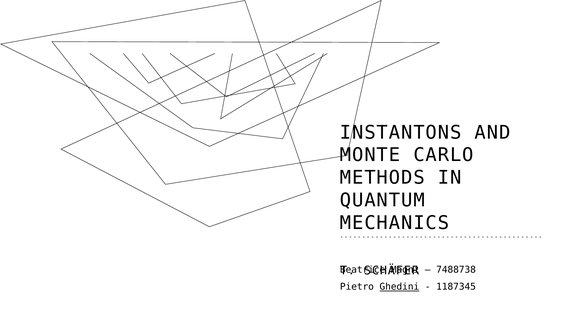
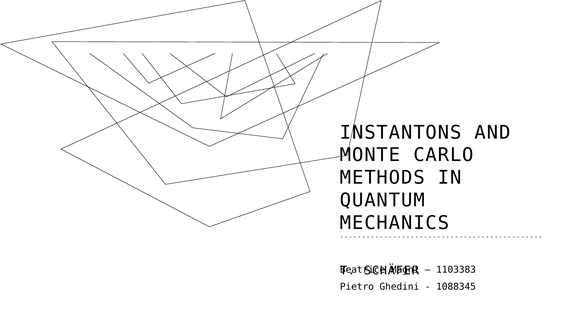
7488738: 7488738 -> 1103383 (456, 270)
Ghedini underline: present -> none (399, 287)
1187345: 1187345 -> 1088345 (456, 287)
